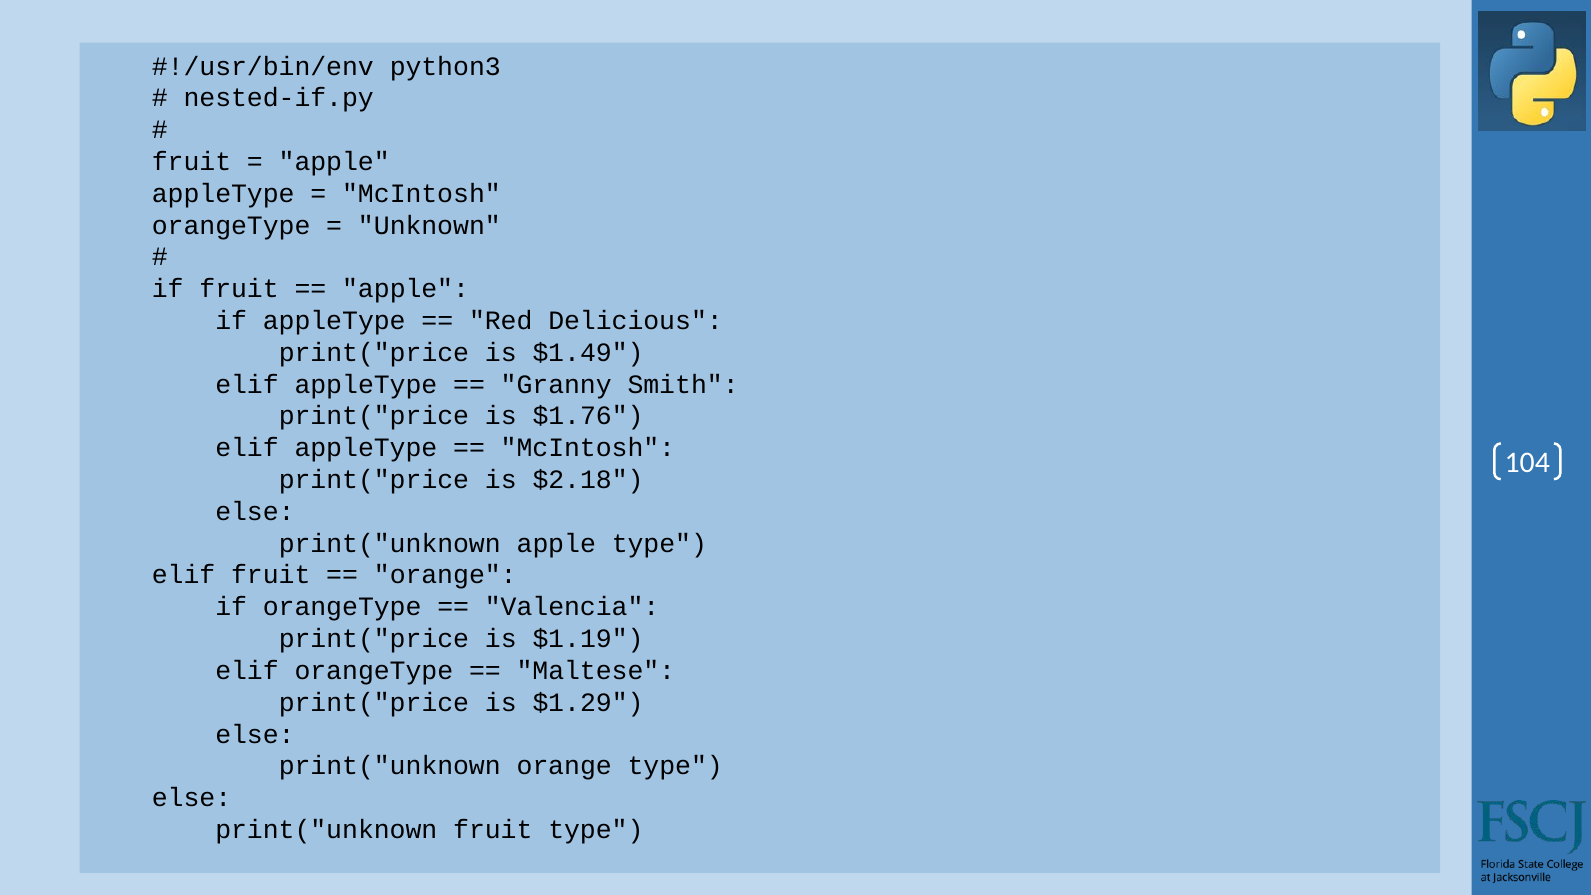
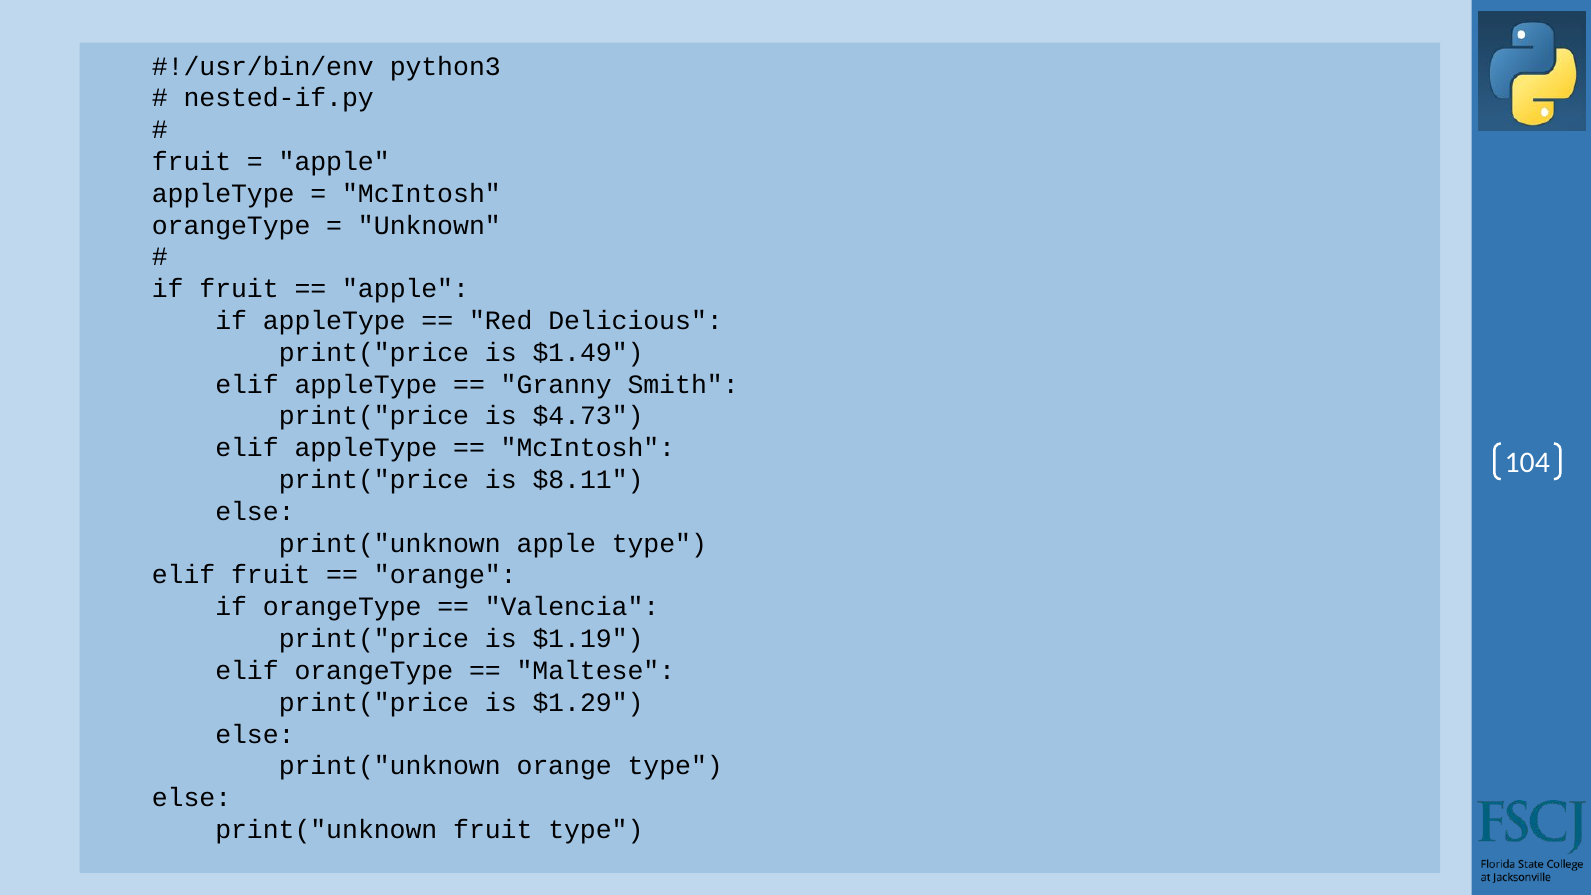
$1.76: $1.76 -> $4.73 (588, 416)
$2.18: $2.18 -> $8.11 (588, 480)
